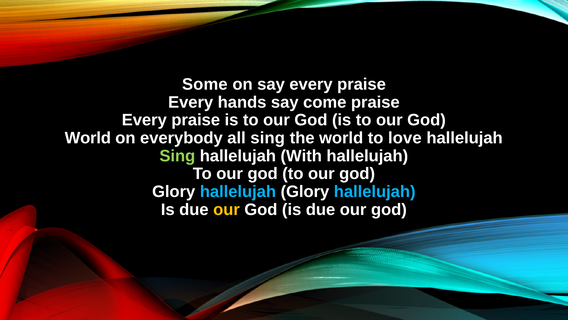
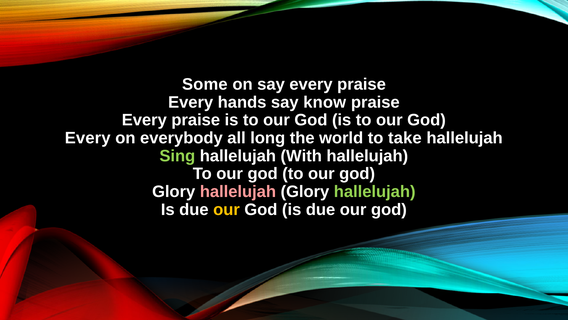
come: come -> know (325, 102)
World: World -> Every (88, 138)
all sing: sing -> long (268, 138)
love: love -> take (405, 138)
hallelujah colour: light blue -> pink (238, 191)
hallelujah colour: light blue -> light green (375, 191)
